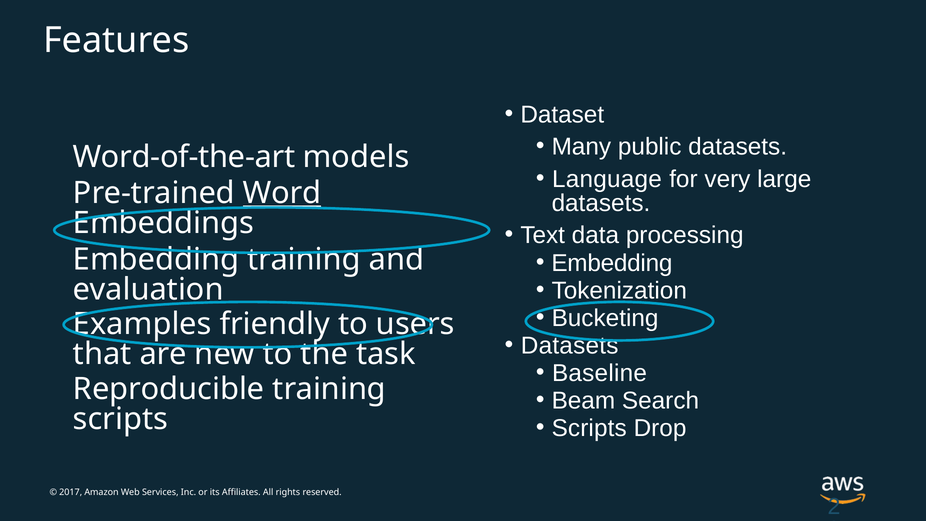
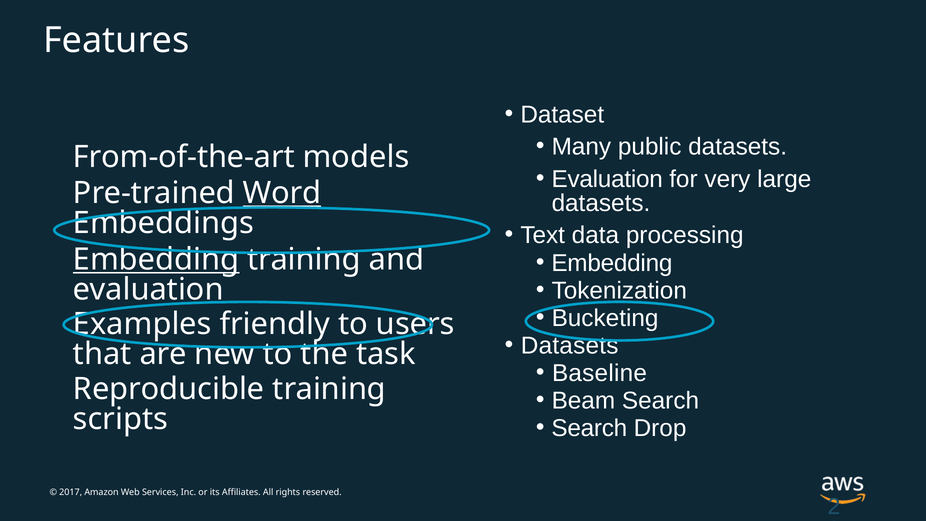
Word-of-the-art: Word-of-the-art -> From-of-the-art (184, 157)
Language: Language -> Evaluation (607, 179)
Embedding underline: none -> present (156, 259)
Scripts: Scripts -> Search (589, 428)
